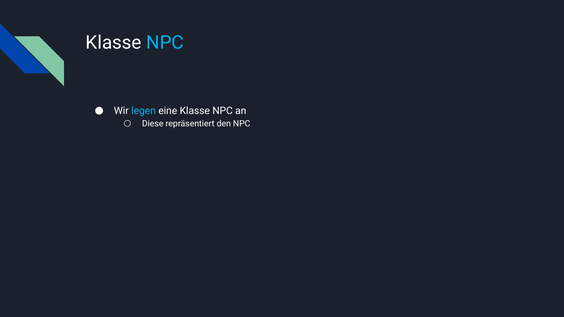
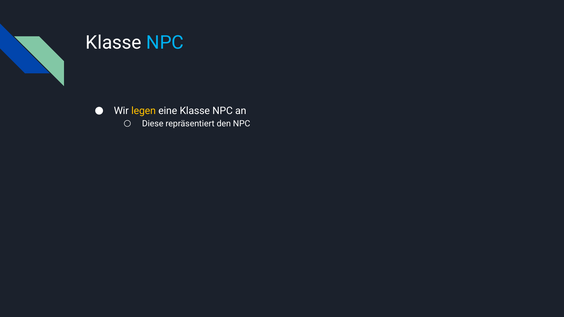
legen colour: light blue -> yellow (144, 111)
